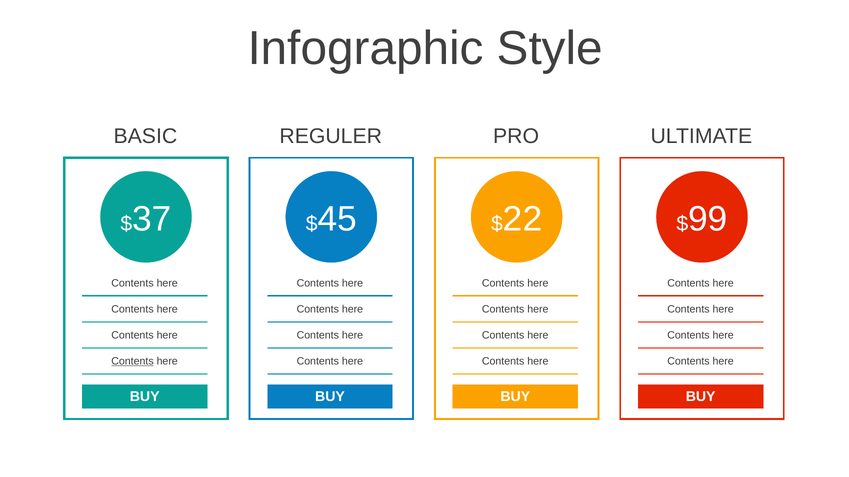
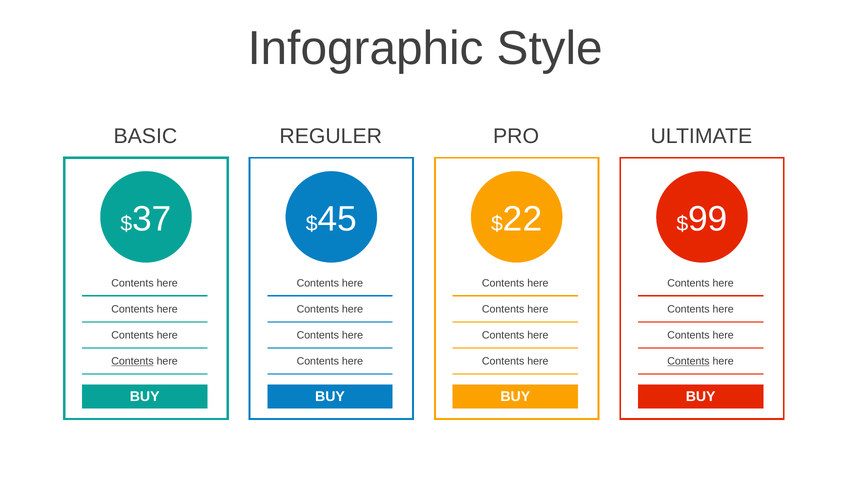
Contents underline: none -> present (688, 362)
